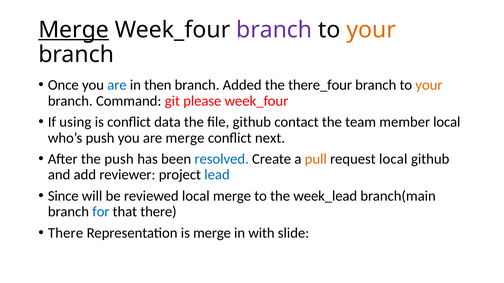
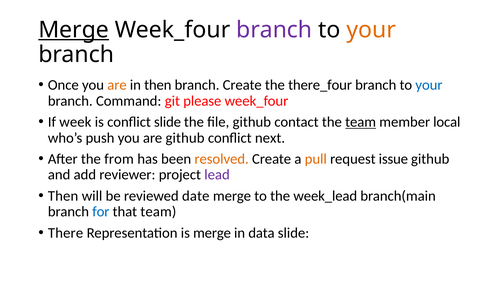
are colour: blue -> orange (117, 85)
branch Added: Added -> Create (242, 85)
your colour: orange -> blue (429, 85)
using: using -> week (75, 122)
conflict data: data -> slide (168, 122)
team underline: none -> present (361, 122)
are merge: merge -> github (185, 138)
the push: push -> from (119, 159)
resolved colour: blue -> orange (222, 159)
request local: local -> issue (393, 159)
lead colour: blue -> purple (217, 175)
Since: Since -> Then (63, 196)
reviewed local: local -> date (196, 196)
that there: there -> team (158, 212)
with: with -> data (261, 233)
